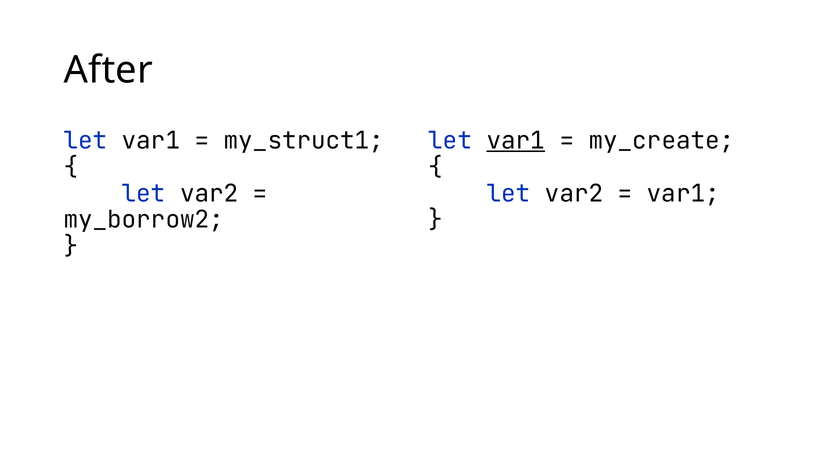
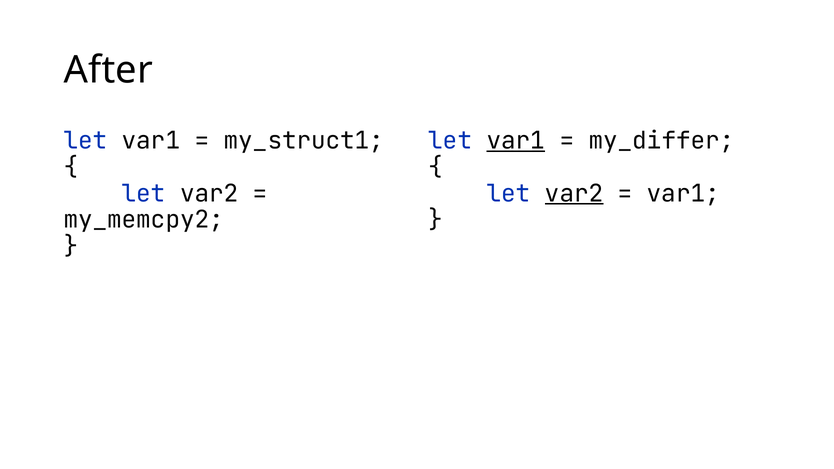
my_create: my_create -> my_differ (662, 141)
var2 underline: none -> present (574, 194)
my_borrow2: my_borrow2 -> my_memcpy2 (144, 220)
